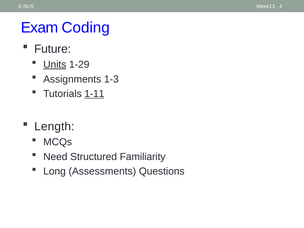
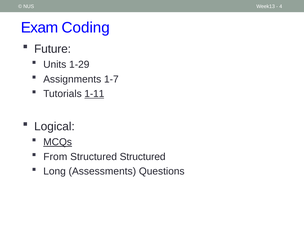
Units underline: present -> none (55, 64)
1-3: 1-3 -> 1-7 (111, 79)
Length: Length -> Logical (54, 126)
MCQs underline: none -> present (58, 142)
Need: Need -> From (55, 157)
Structured Familiarity: Familiarity -> Structured (143, 157)
